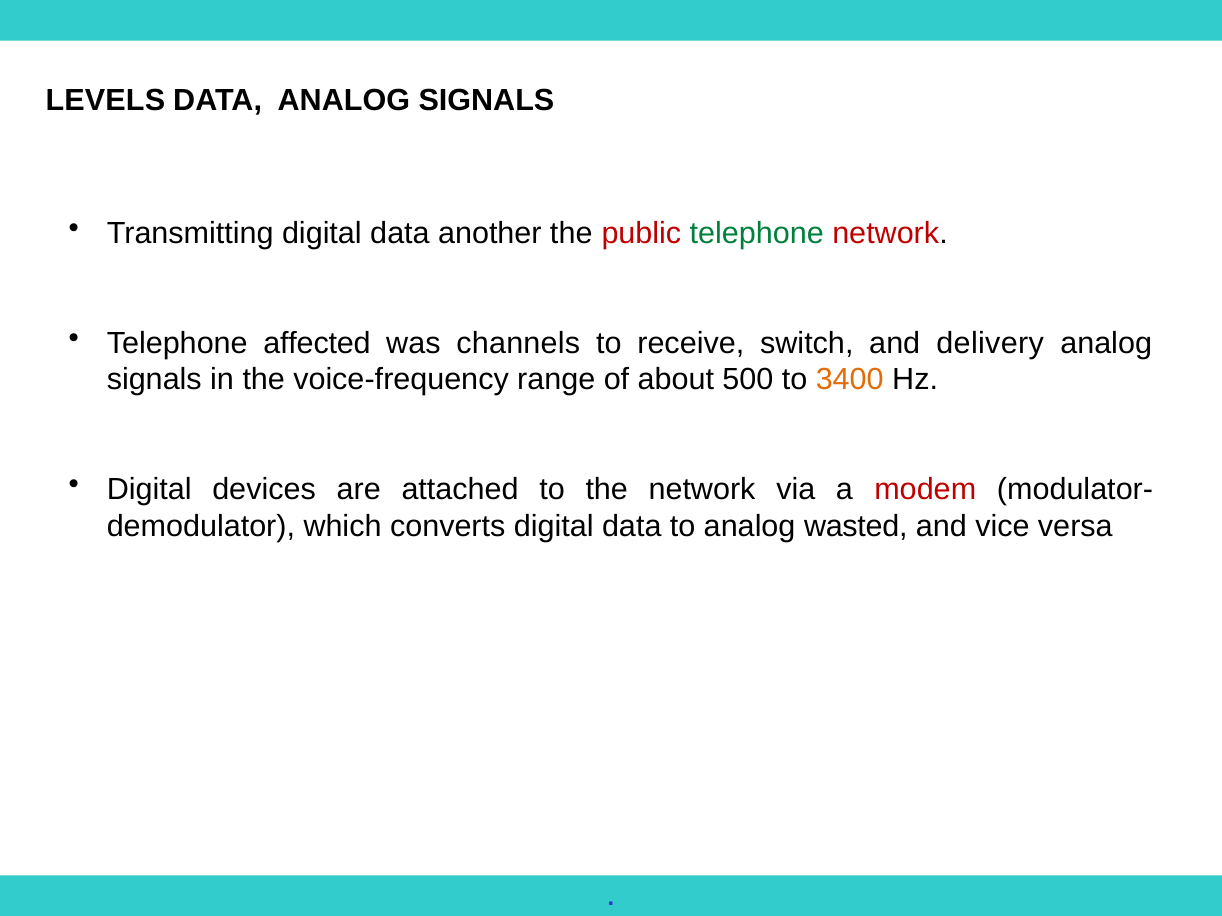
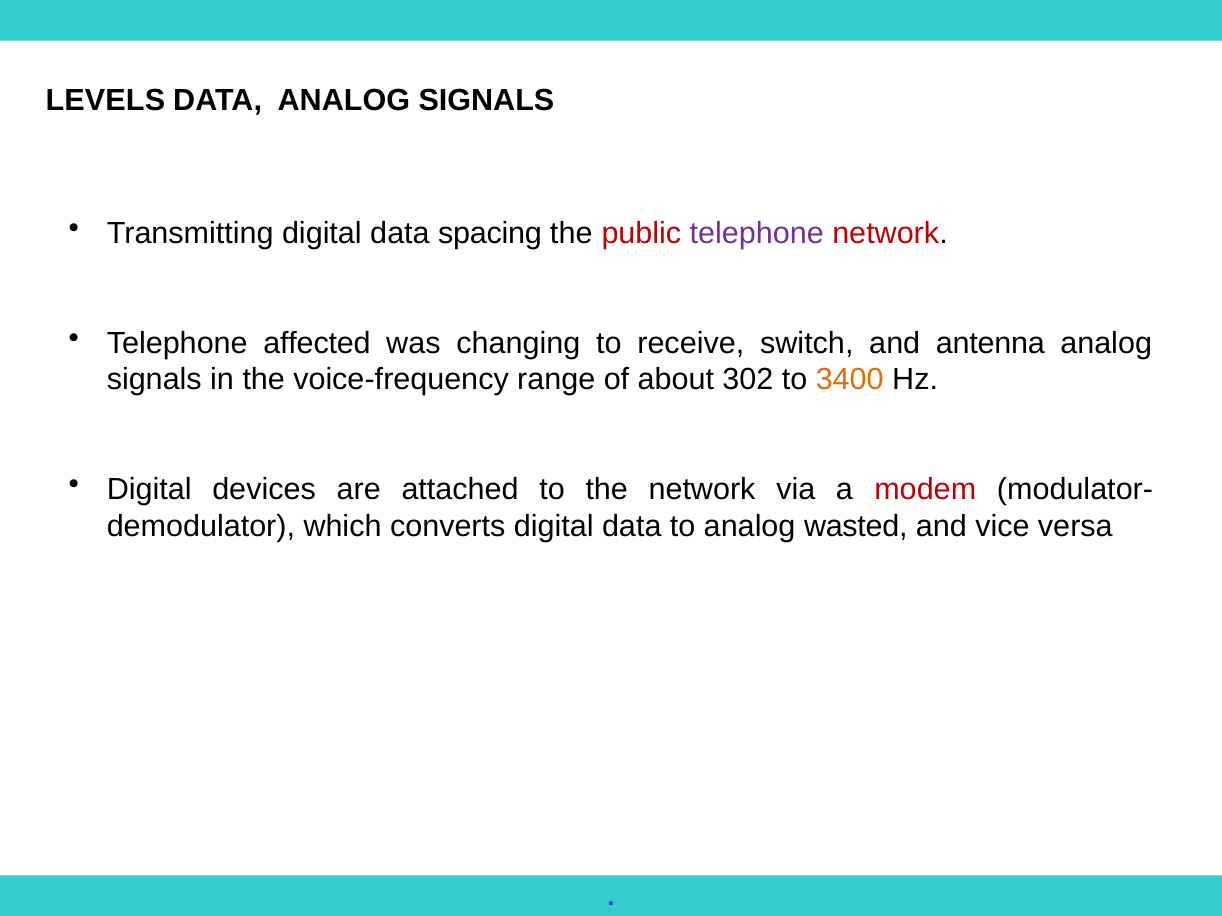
another: another -> spacing (490, 233)
telephone colour: green -> purple (757, 233)
channels: channels -> changing (518, 343)
delivery: delivery -> antenna (990, 343)
500: 500 -> 302 (748, 380)
